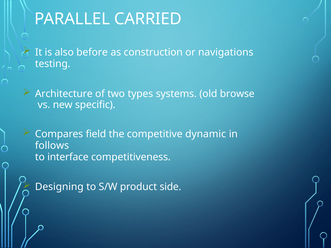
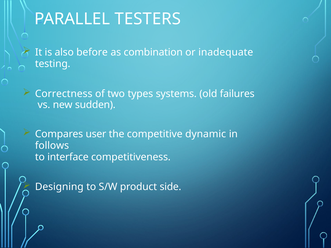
CARRIED: CARRIED -> TESTERS (148, 19)
construction: construction -> combination (153, 52)
navigations: navigations -> inadequate (226, 52)
Architecture: Architecture -> Correctness (64, 94)
browse: browse -> failures (237, 94)
specific: specific -> sudden (95, 105)
field: field -> user (96, 134)
